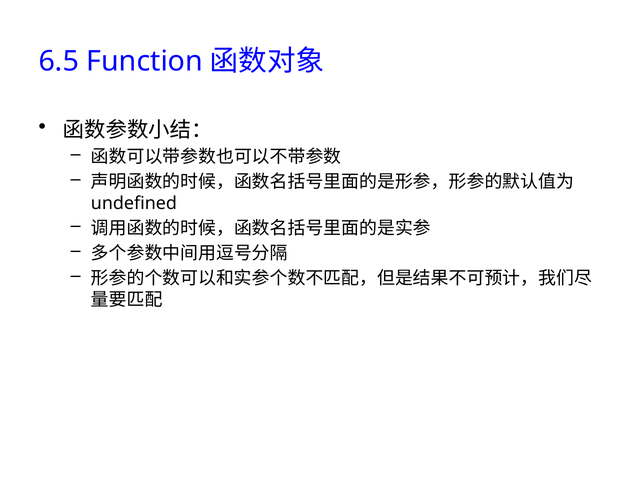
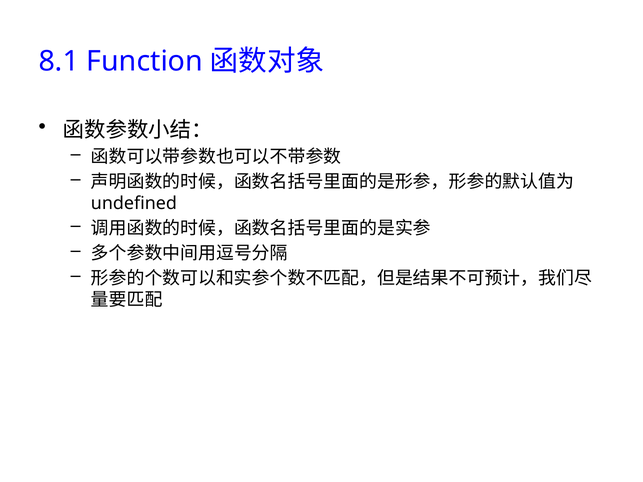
6.5: 6.5 -> 8.1 (59, 61)
